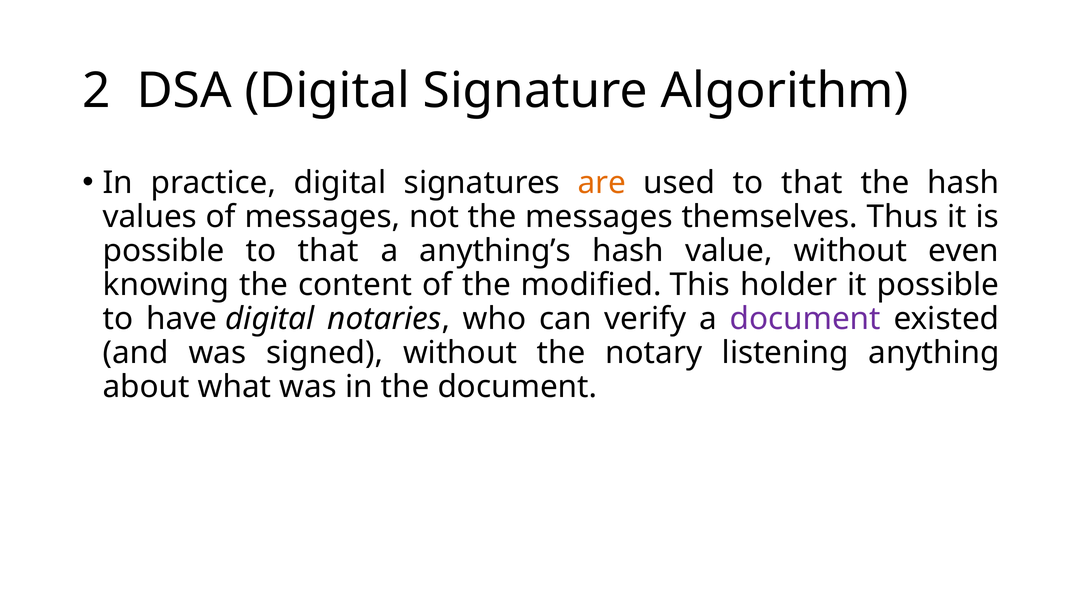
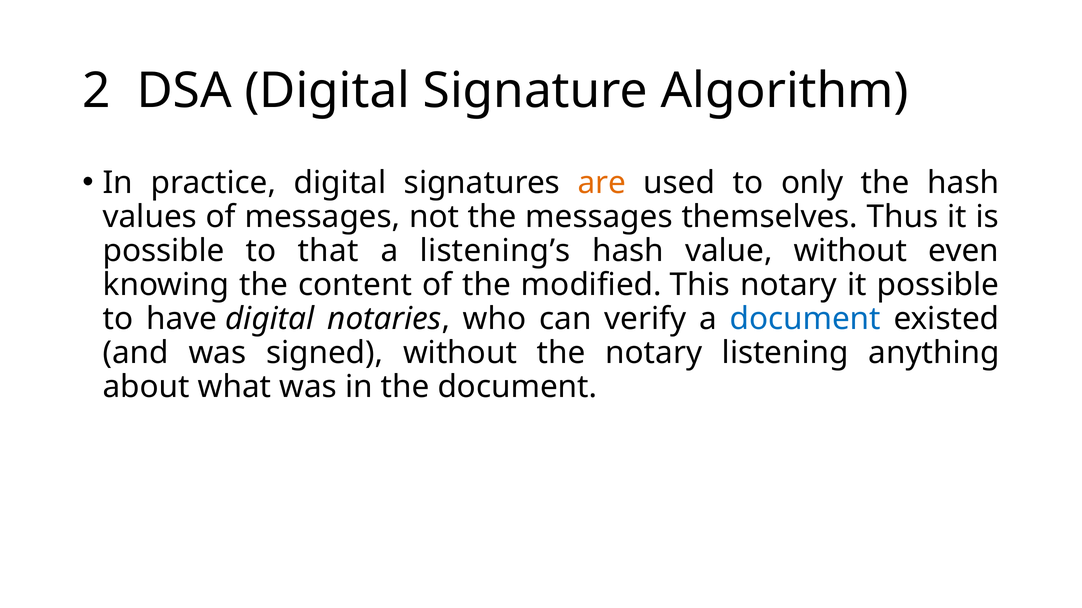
used to that: that -> only (812, 183)
anything’s: anything’s -> listening’s (495, 251)
This holder: holder -> notary (789, 285)
document colour: purple -> blue (805, 319)
